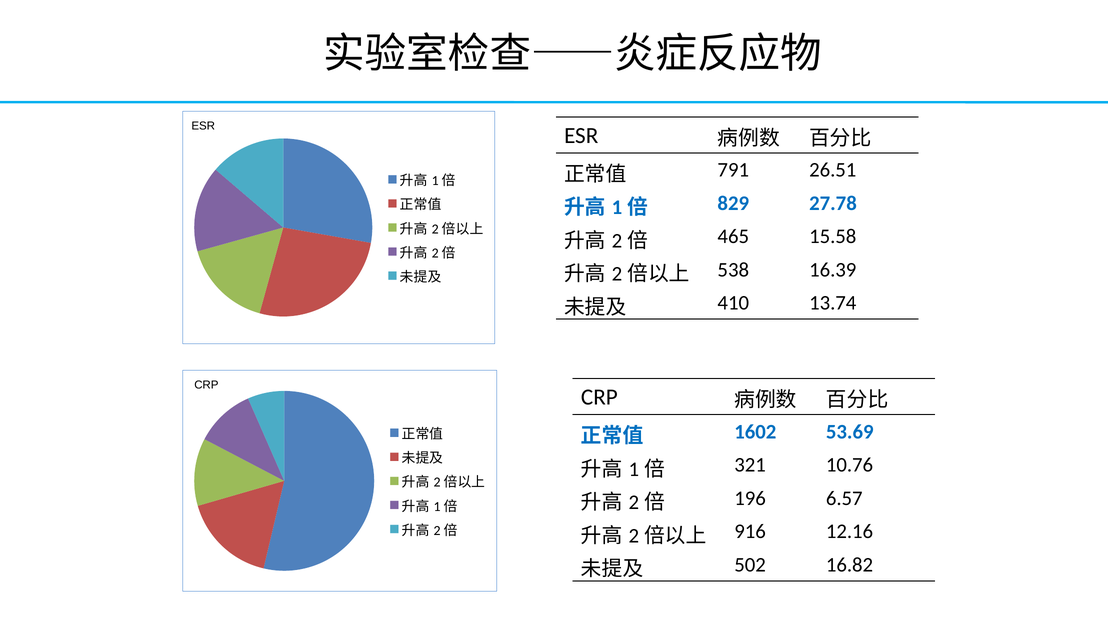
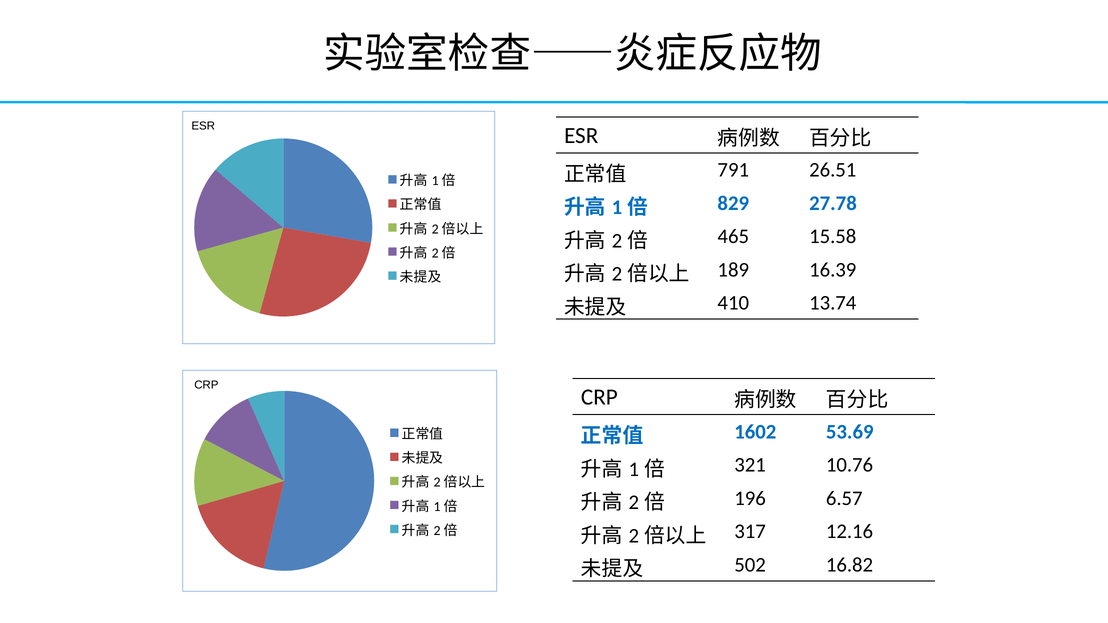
538: 538 -> 189 (733, 270)
916: 916 -> 317 (750, 532)
